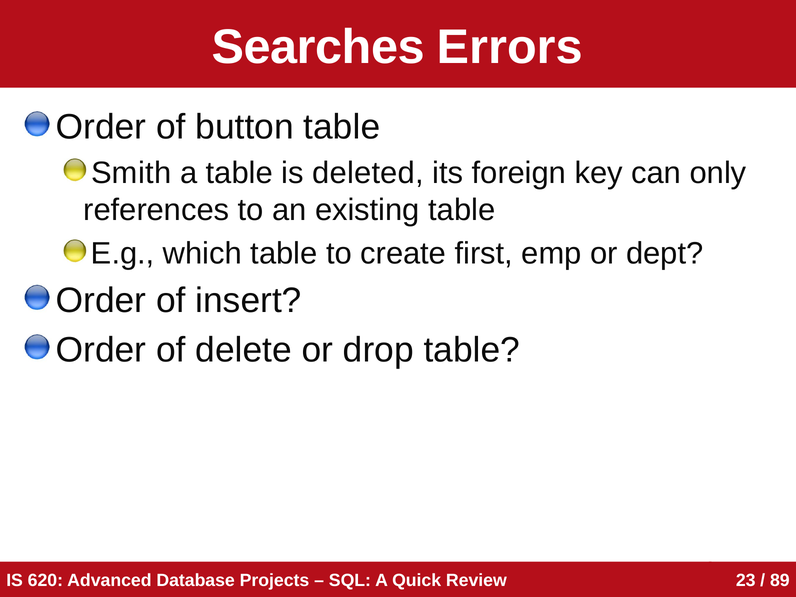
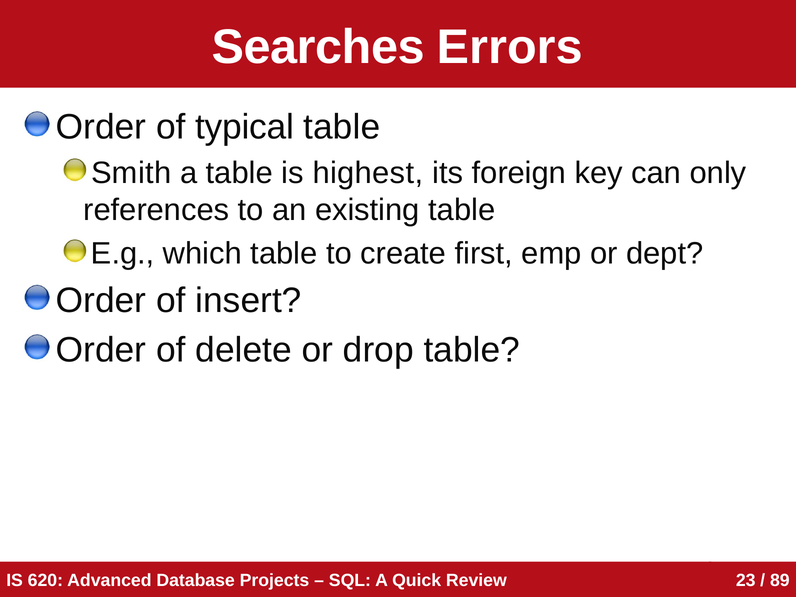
button: button -> typical (245, 127)
deleted: deleted -> highest (368, 173)
